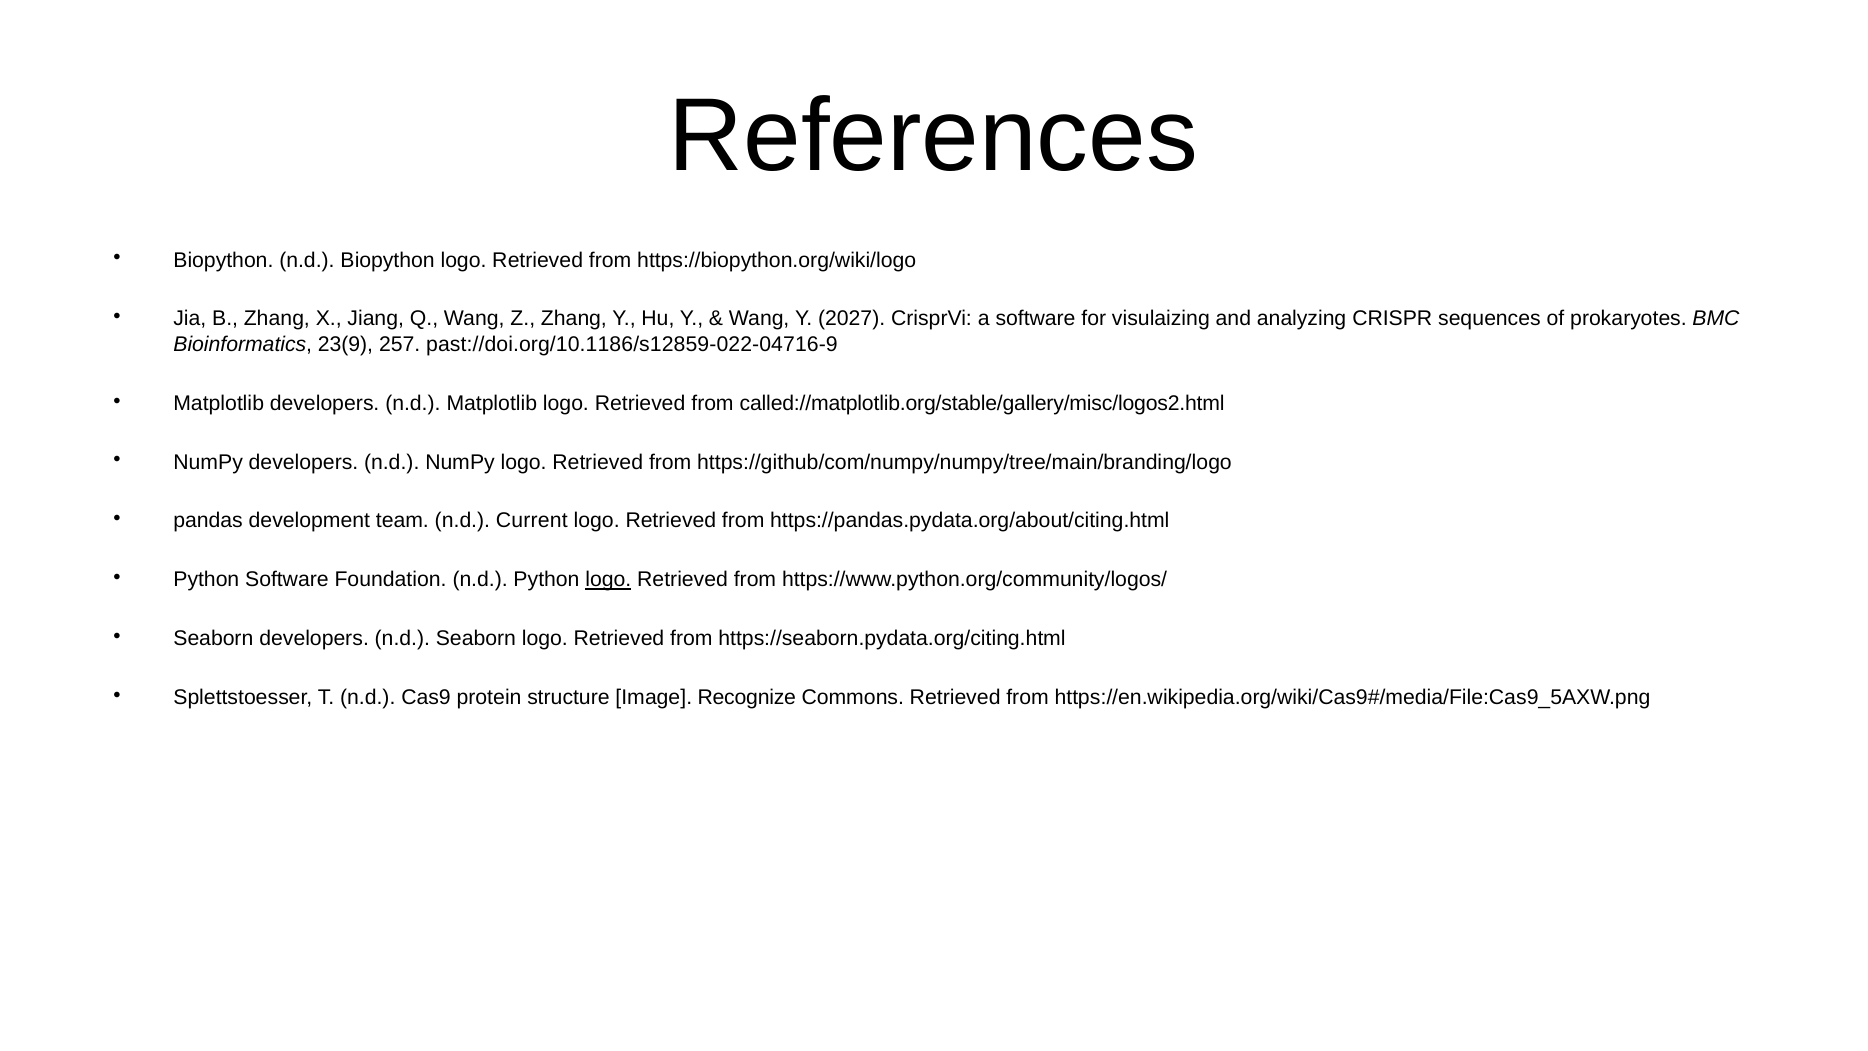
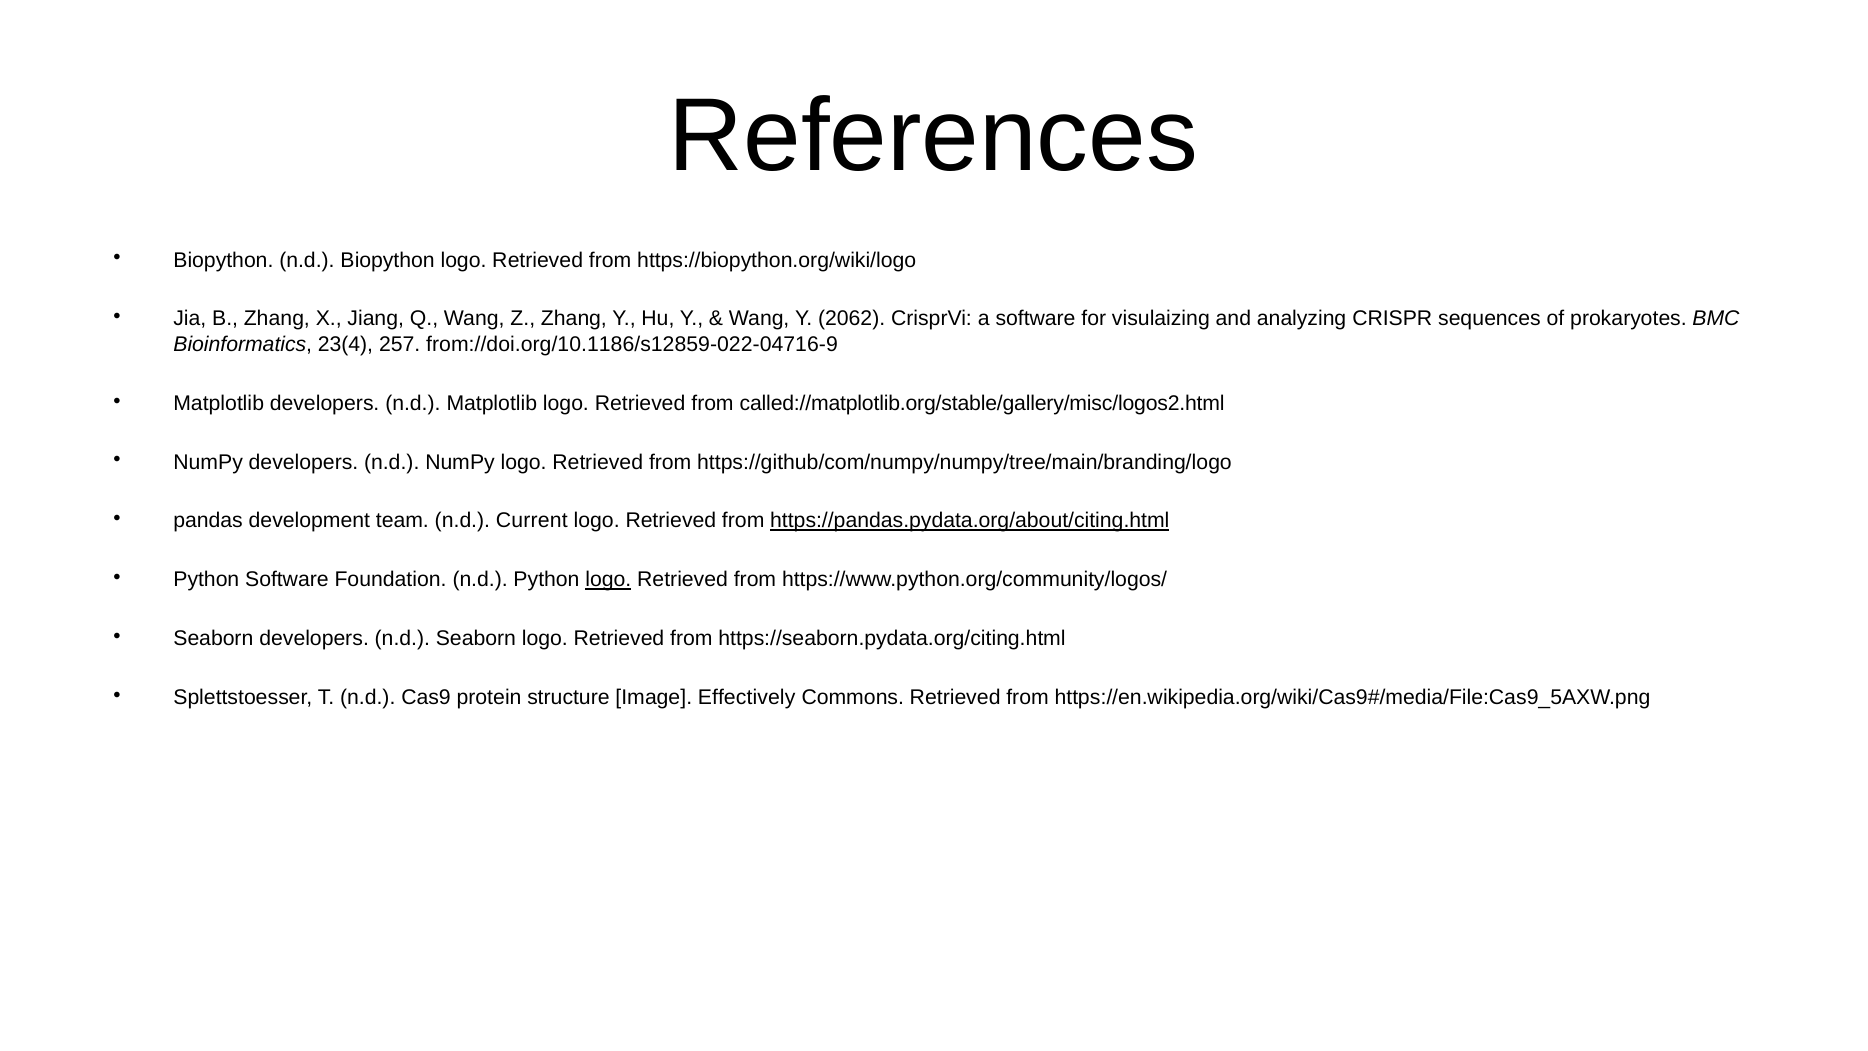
2027: 2027 -> 2062 (852, 319)
23(9: 23(9 -> 23(4 (345, 344)
past://doi.org/10.1186/s12859-022-04716-9: past://doi.org/10.1186/s12859-022-04716-9 -> from://doi.org/10.1186/s12859-022-04716-9 (632, 344)
https://pandas.pydata.org/about/citing.html underline: none -> present (970, 521)
Recognize: Recognize -> Effectively (747, 697)
